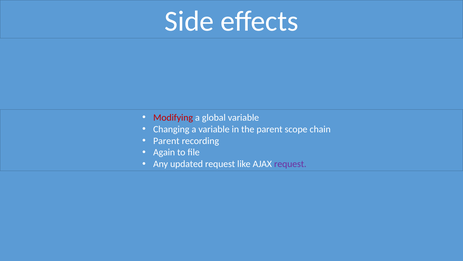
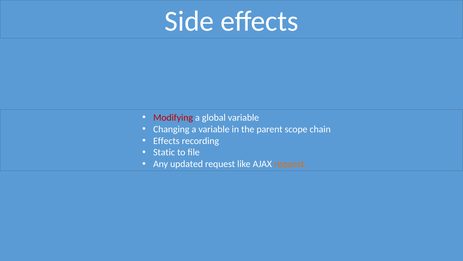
Parent: Parent -> Effects (166, 141)
Again: Again -> Static (164, 152)
request colour: purple -> orange (290, 164)
